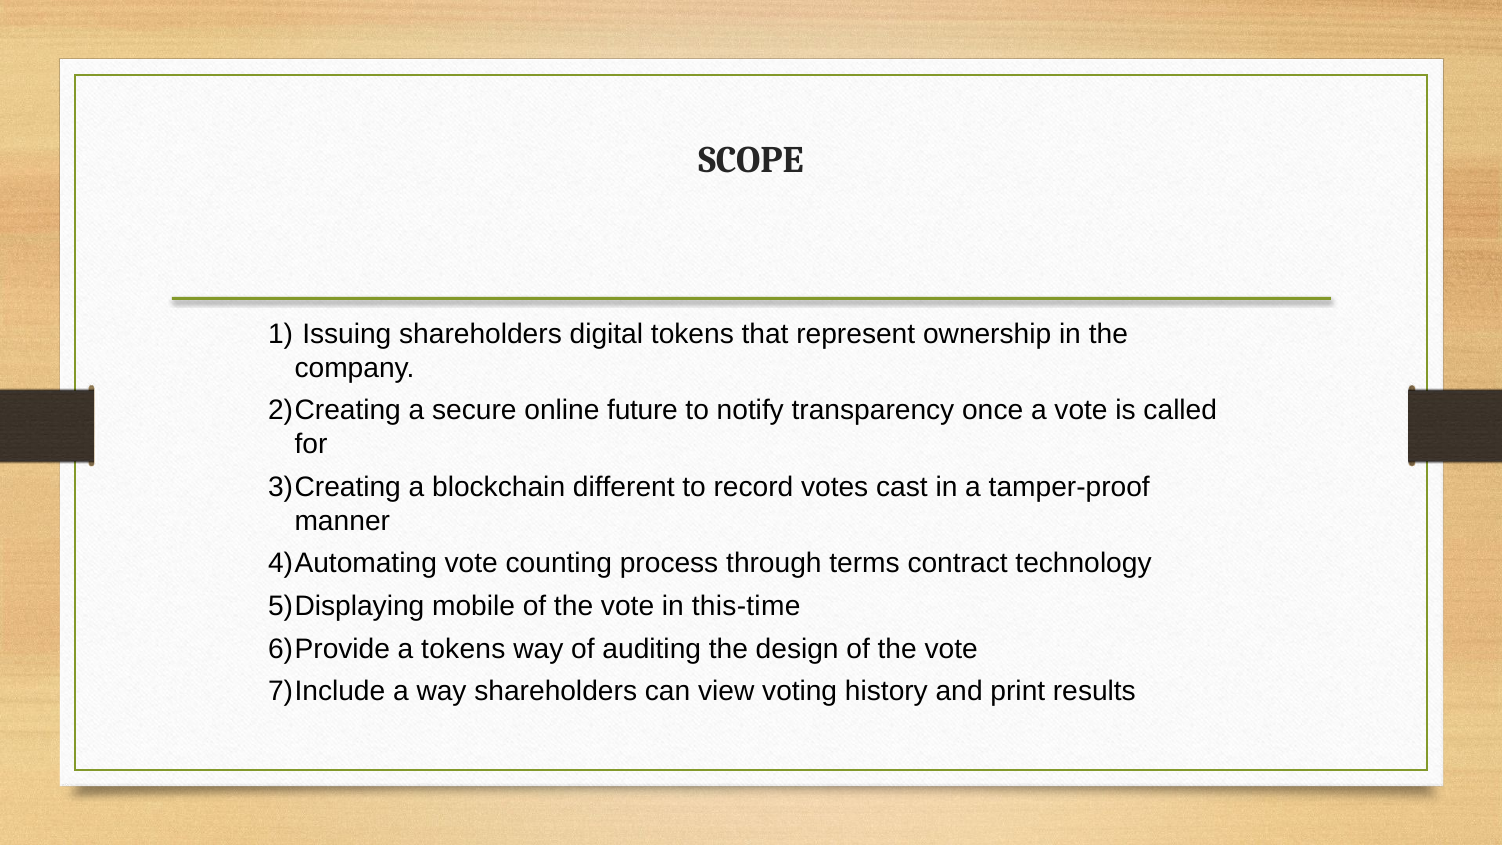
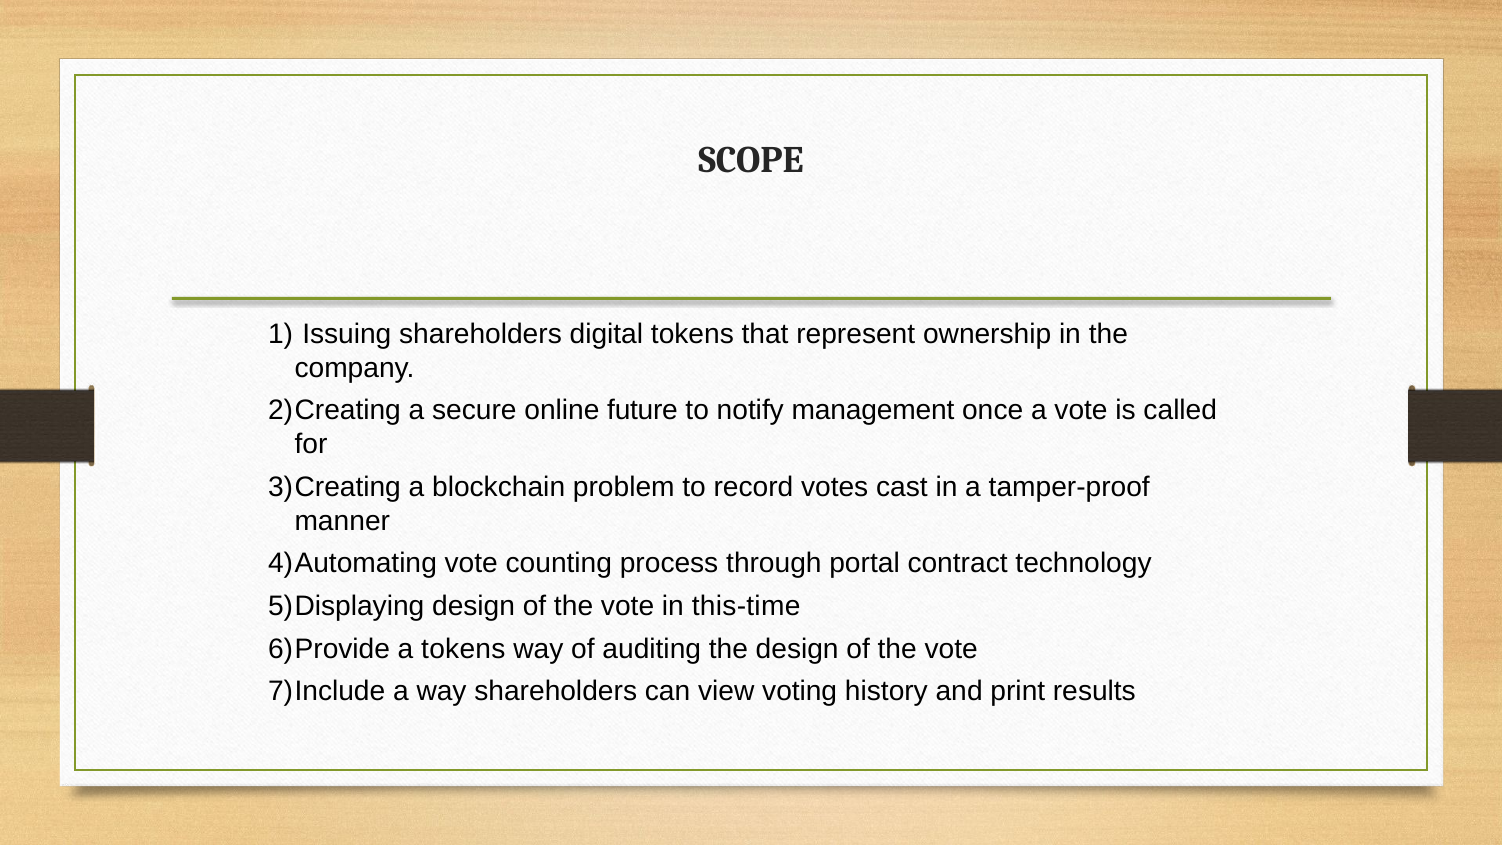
transparency: transparency -> management (873, 411)
different: different -> problem (624, 487)
terms: terms -> portal (865, 564)
mobile: mobile -> design (474, 606)
